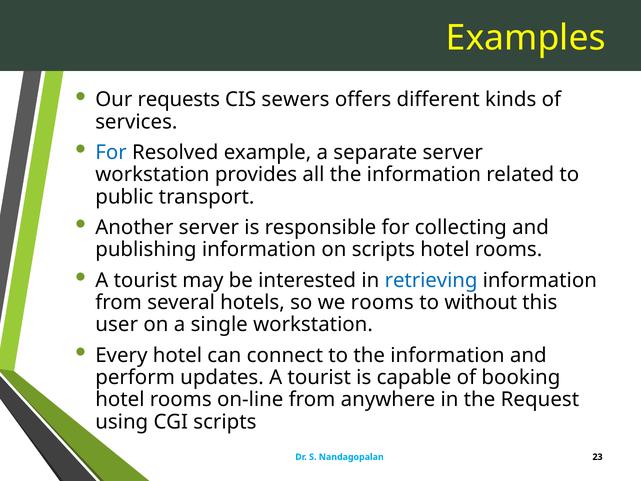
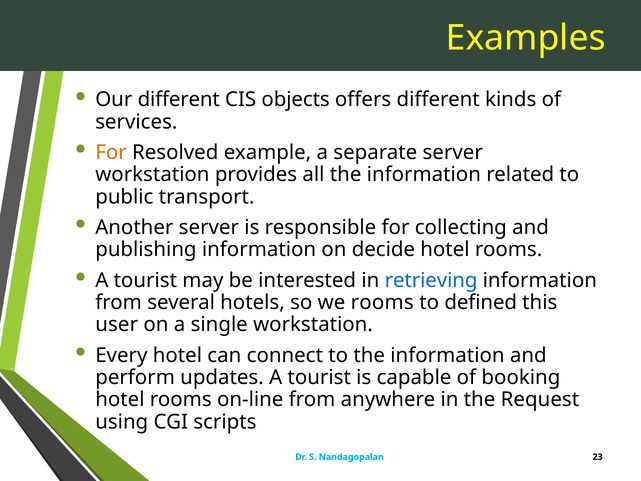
Our requests: requests -> different (179, 100)
sewers: sewers -> objects (296, 100)
For colour: blue -> orange (111, 152)
on scripts: scripts -> decide (383, 250)
without: without -> defined (481, 302)
